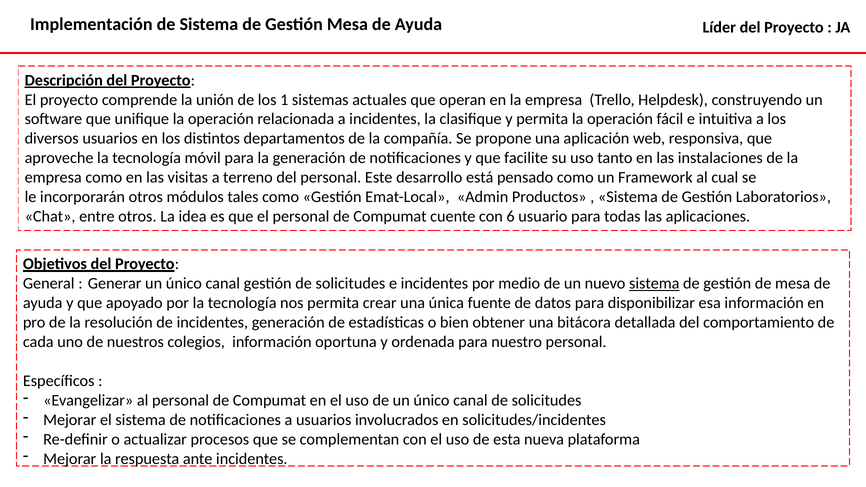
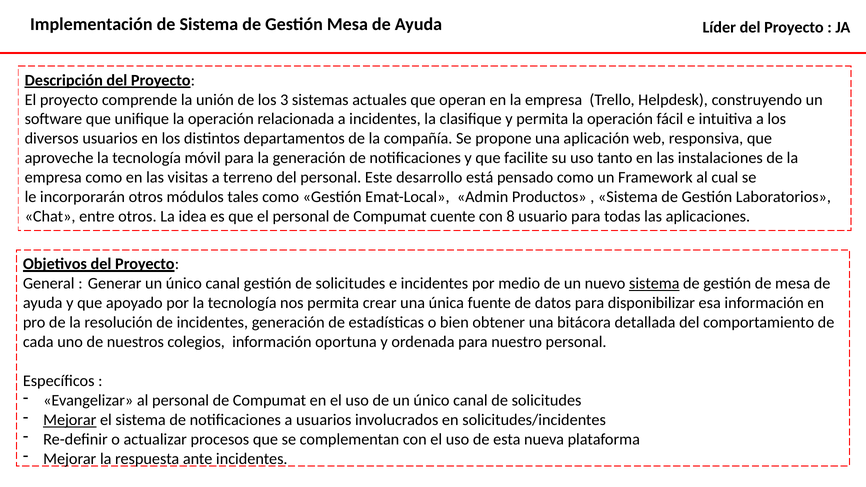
1: 1 -> 3 (284, 100)
6: 6 -> 8 (511, 217)
Mejorar underline: none -> present (70, 420)
